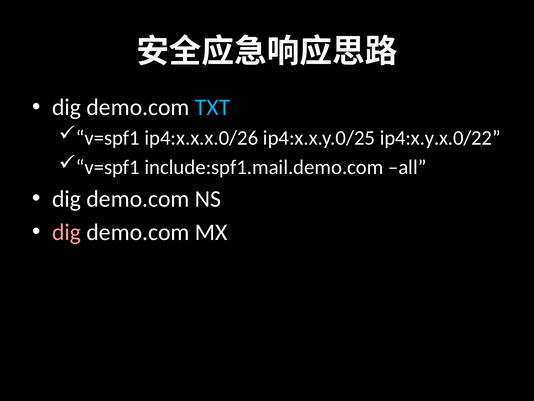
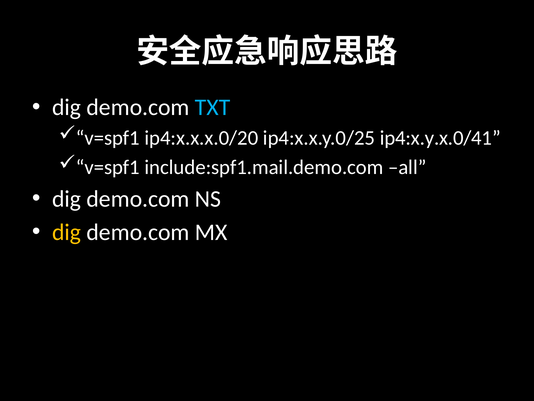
ip4:x.x.x.0/26: ip4:x.x.x.0/26 -> ip4:x.x.x.0/20 (201, 138)
ip4:x.y.x.0/22: ip4:x.y.x.0/22 -> ip4:x.y.x.0/41 (440, 138)
dig colour: pink -> yellow (67, 232)
